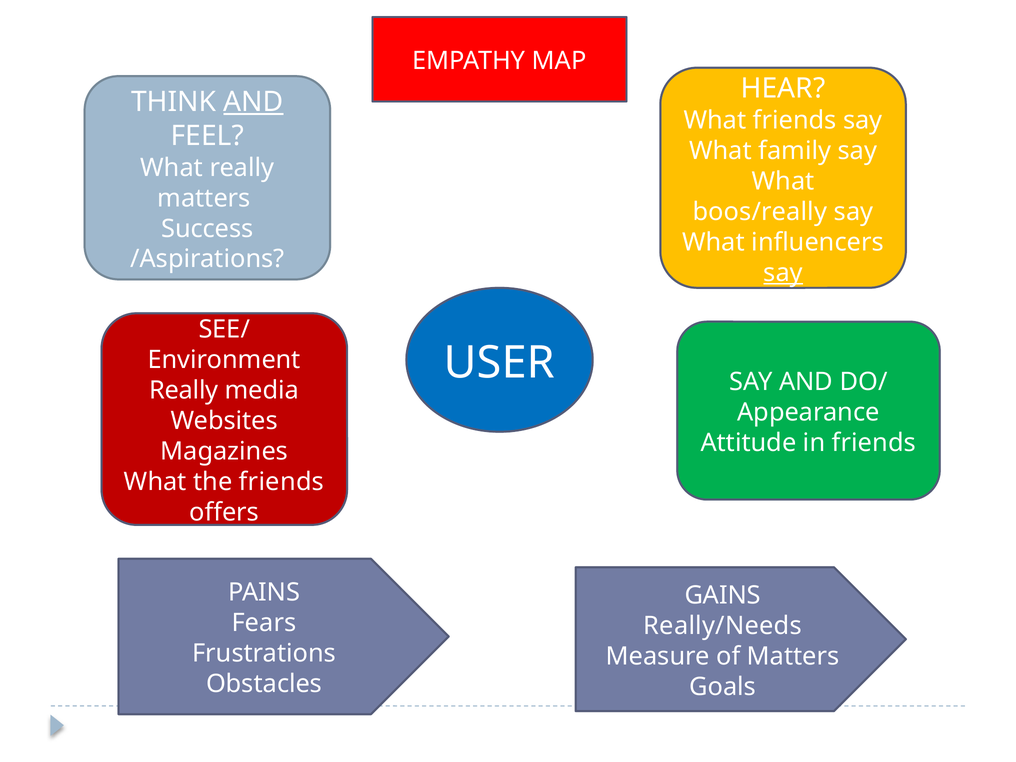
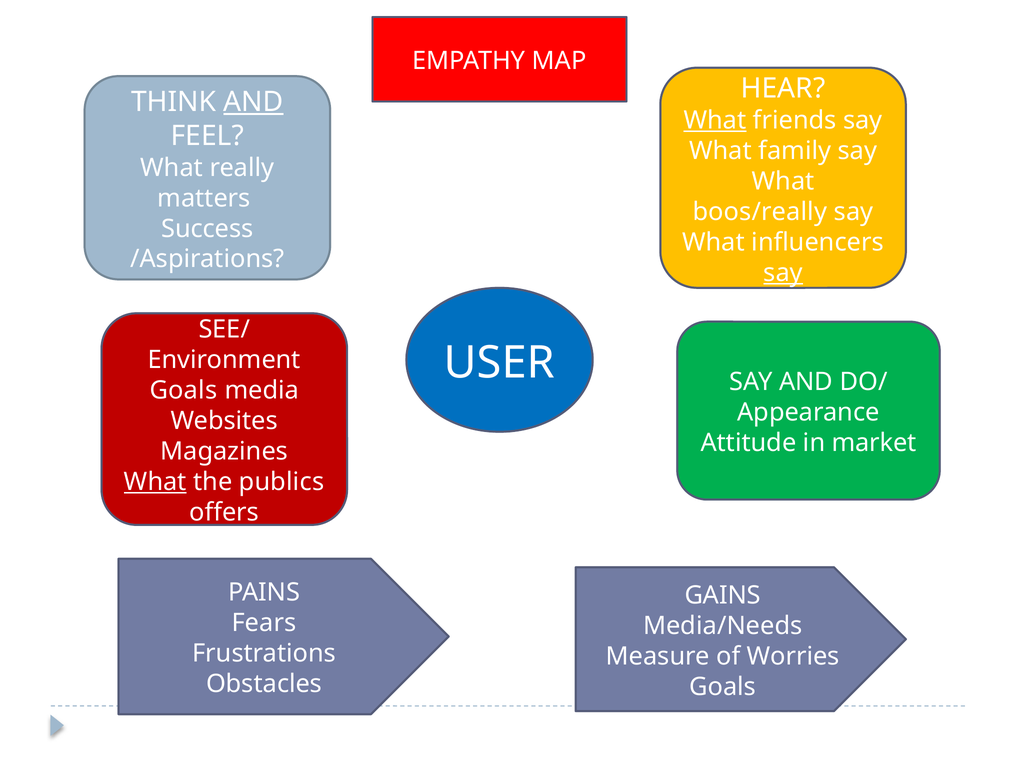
What underline: none -> present (715, 120)
Really: Really -> Goals (184, 390)
in friends: friends -> market (874, 443)
What underline: none -> present (155, 482)
the friends: friends -> publics (282, 482)
Really/Needs: Really/Needs -> Media/Needs (723, 626)
of Matters: Matters -> Worries (793, 656)
